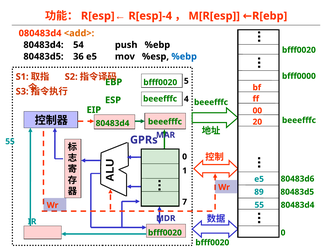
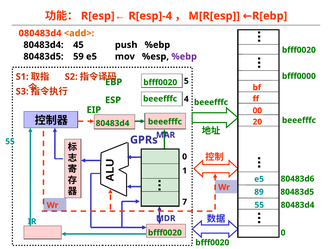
54: 54 -> 45 (78, 45)
36: 36 -> 59 (78, 57)
%ebp colour: blue -> purple (184, 57)
